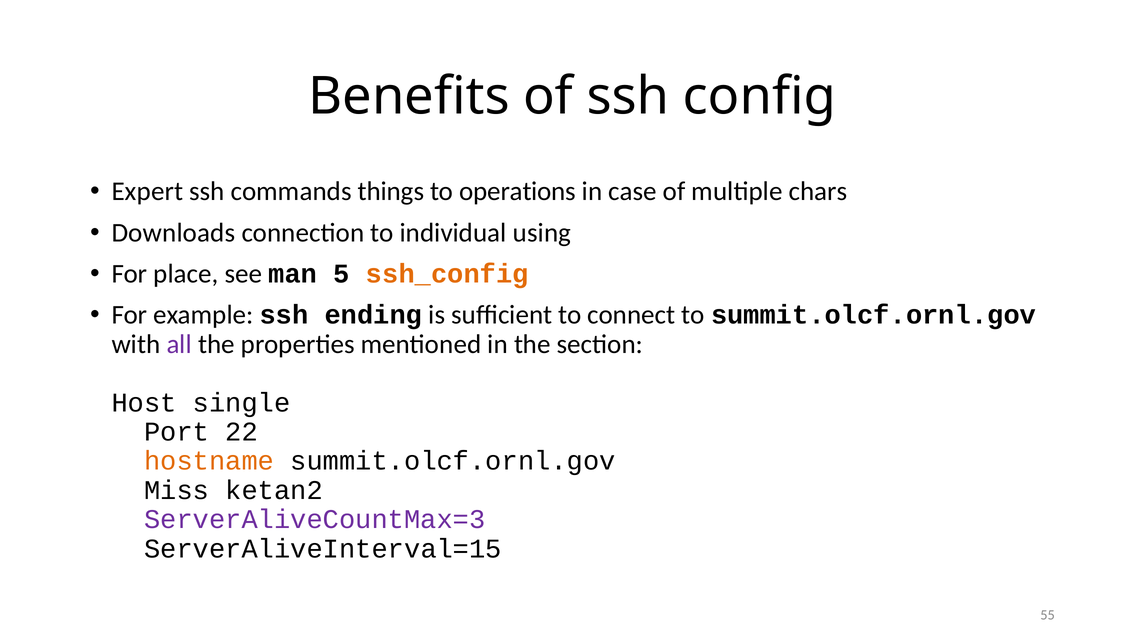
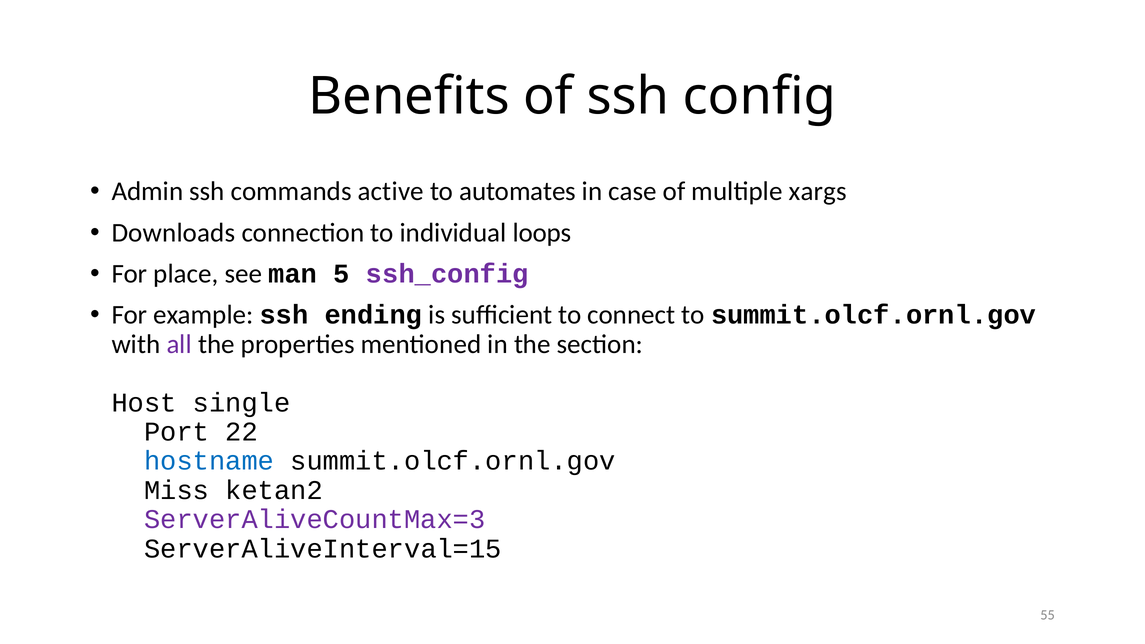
Expert: Expert -> Admin (147, 192)
things: things -> active (391, 192)
operations: operations -> automates (518, 192)
chars: chars -> xargs (818, 192)
using: using -> loops (542, 233)
ssh_config colour: orange -> purple (447, 274)
hostname colour: orange -> blue (209, 461)
